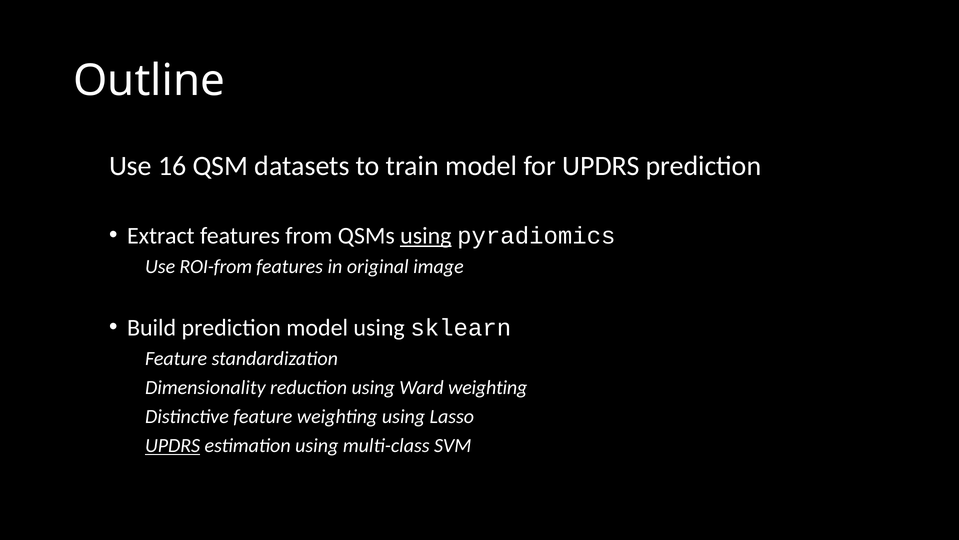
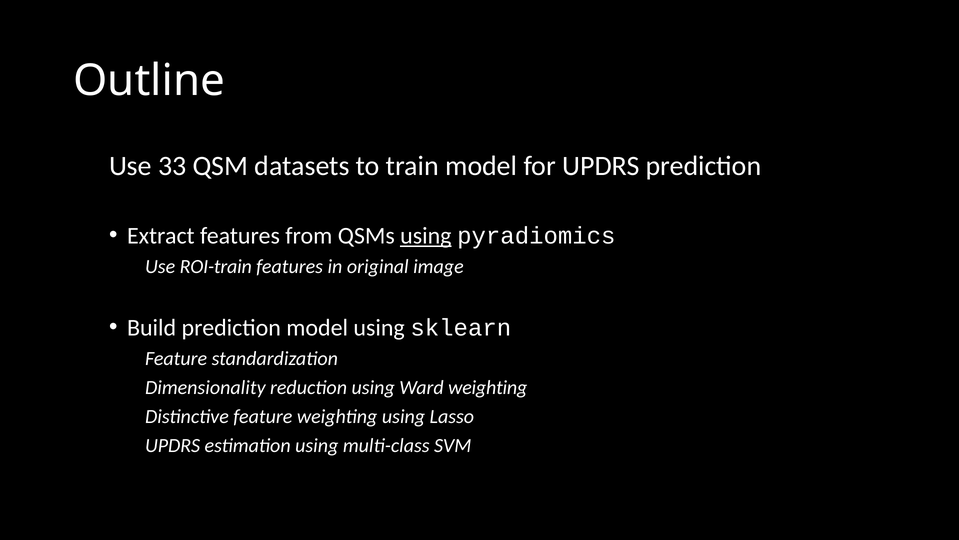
16: 16 -> 33 (172, 166)
ROI-from: ROI-from -> ROI-train (216, 267)
UPDRS underline: present -> none (173, 445)
